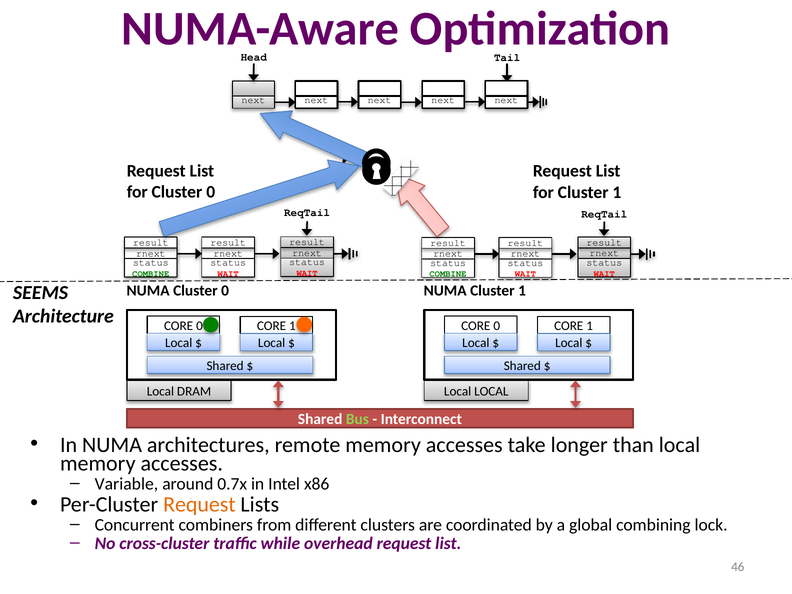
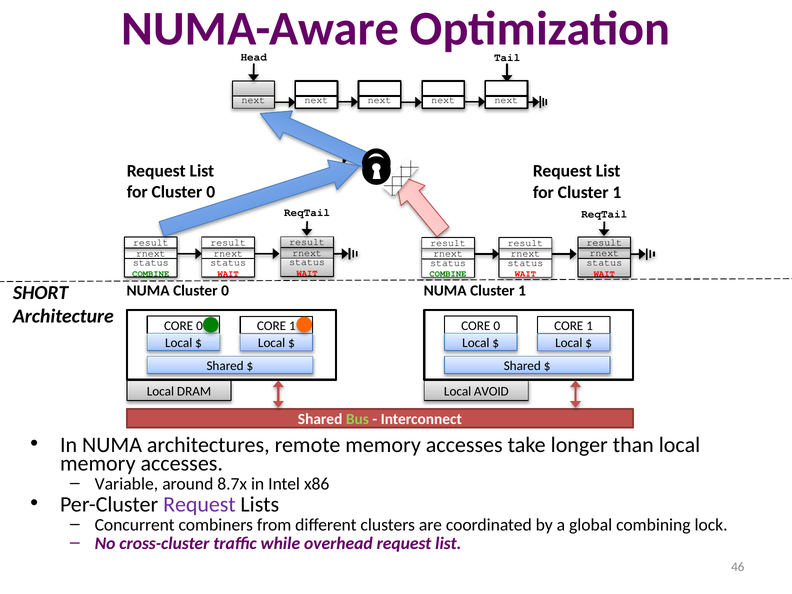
SEEMS: SEEMS -> SHORT (41, 293)
Local LOCAL: LOCAL -> AVOID (491, 391)
0.7x: 0.7x -> 8.7x (232, 484)
Request colour: orange -> purple (199, 505)
